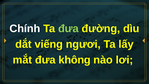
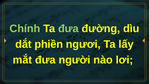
Chính colour: white -> light green (25, 29)
viếng: viếng -> phiền (49, 44)
không: không -> người (75, 60)
